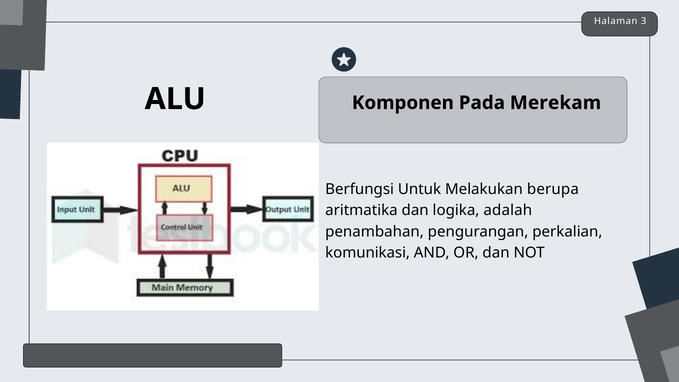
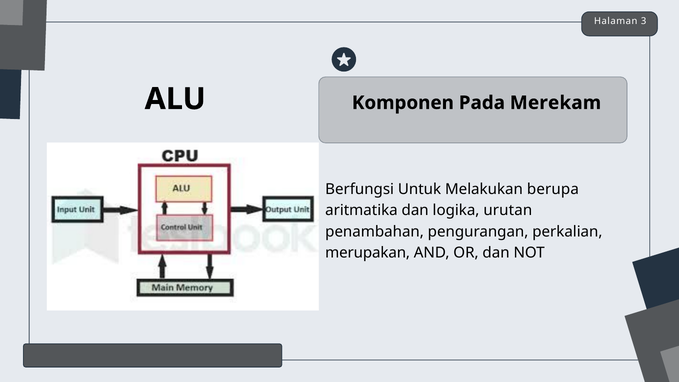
adalah: adalah -> urutan (508, 210)
komunikasi: komunikasi -> merupakan (368, 253)
